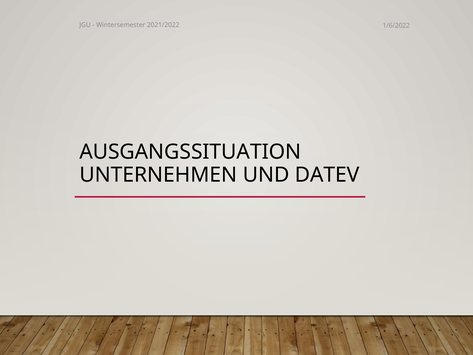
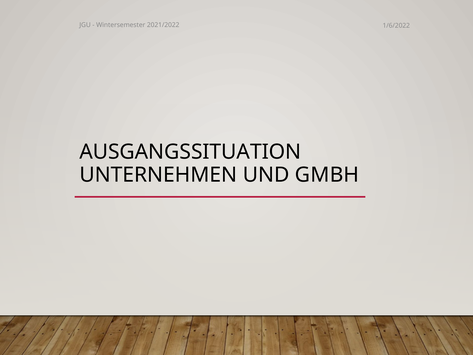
DATEV: DATEV -> GMBH (327, 175)
